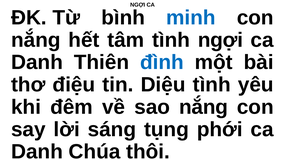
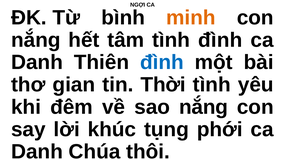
minh colour: blue -> orange (191, 18)
tình ngợi: ngợi -> đình (220, 40)
điệu: điệu -> gian (74, 85)
Diệu: Diệu -> Thời (163, 85)
sáng: sáng -> khúc (112, 130)
